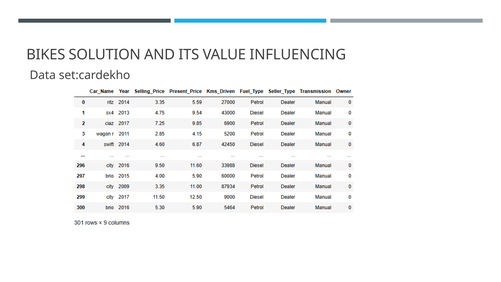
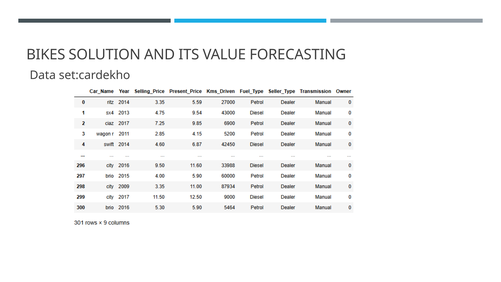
INFLUENCING: INFLUENCING -> FORECASTING (298, 55)
